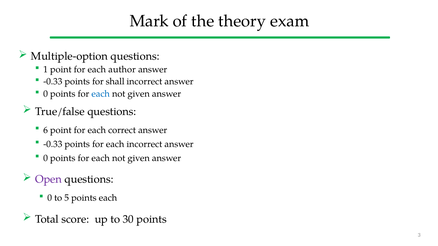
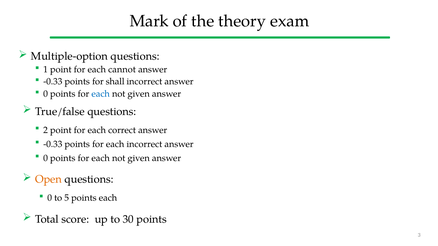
author: author -> cannot (122, 70)
6: 6 -> 2 (46, 130)
Open colour: purple -> orange (48, 180)
